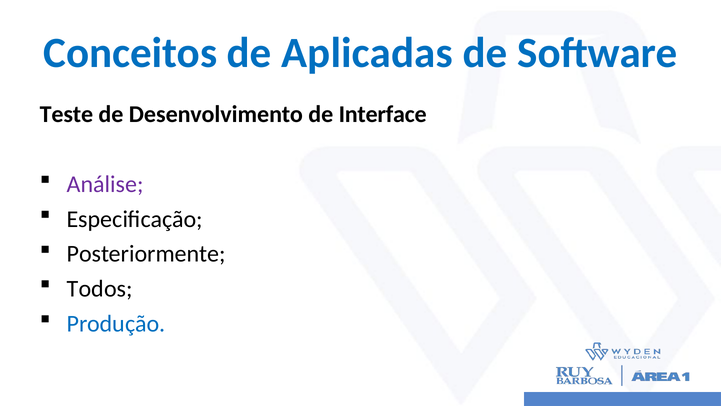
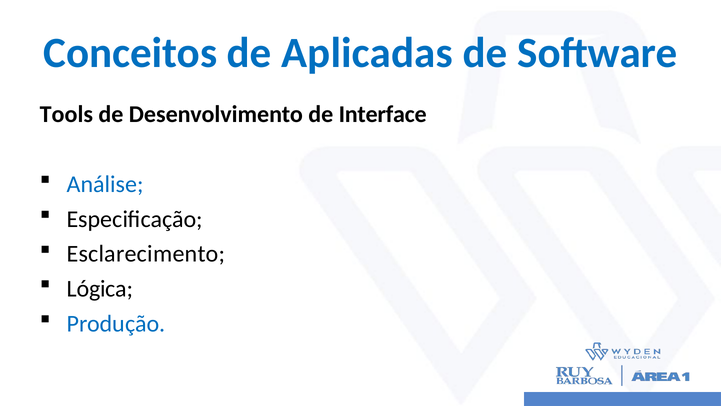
Teste: Teste -> Tools (66, 114)
Análise colour: purple -> blue (105, 184)
Posteriormente: Posteriormente -> Esclarecimento (146, 254)
Todos: Todos -> Lógica (100, 289)
